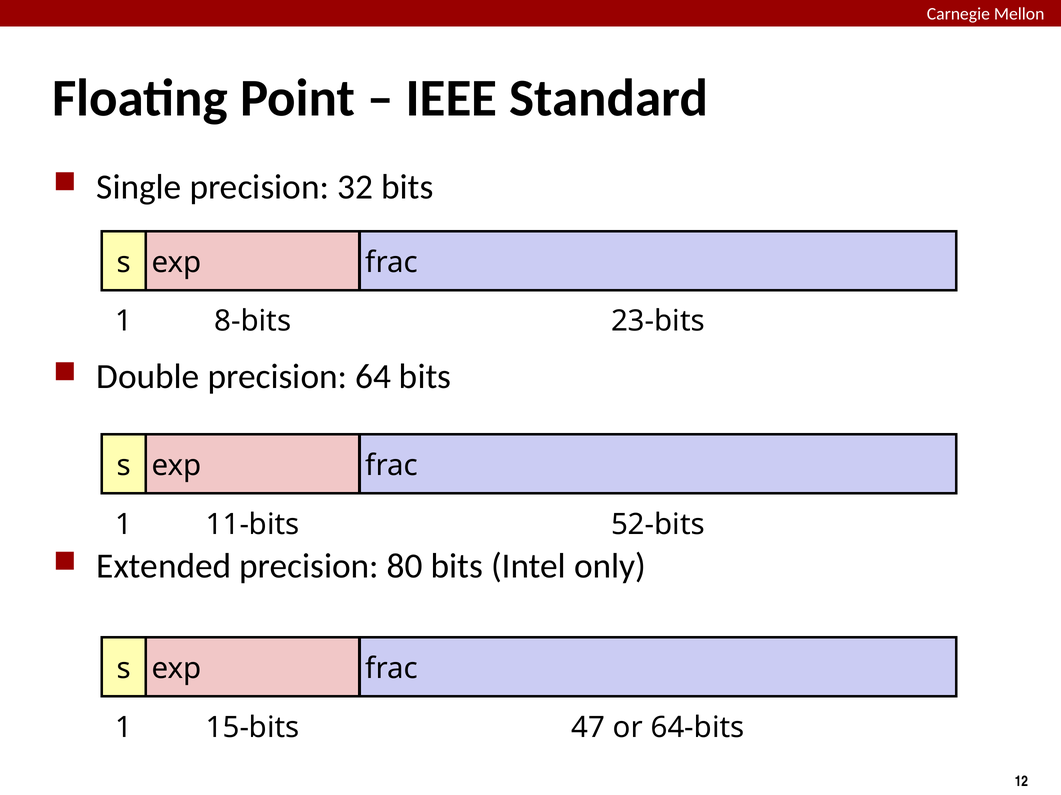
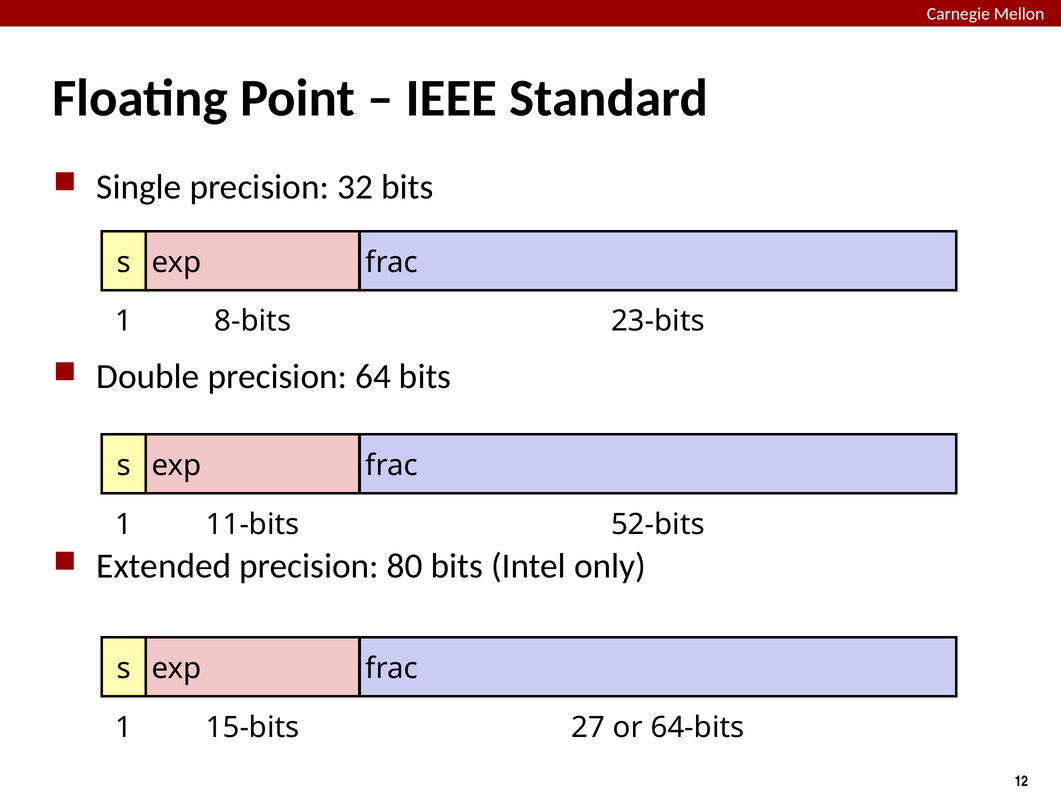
47: 47 -> 27 (588, 728)
